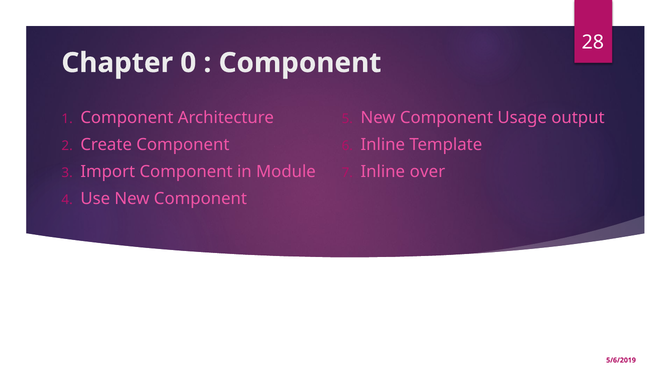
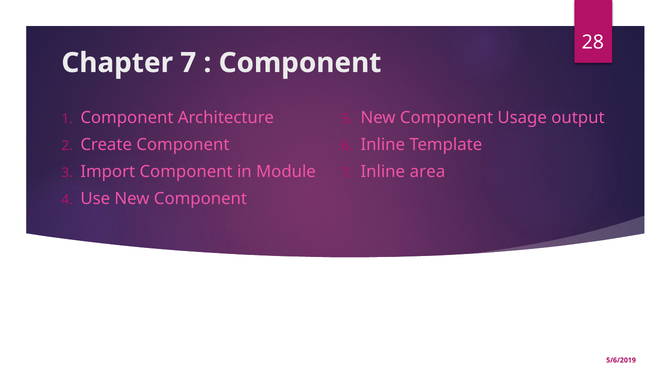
Chapter 0: 0 -> 7 (188, 63)
over: over -> area (427, 172)
